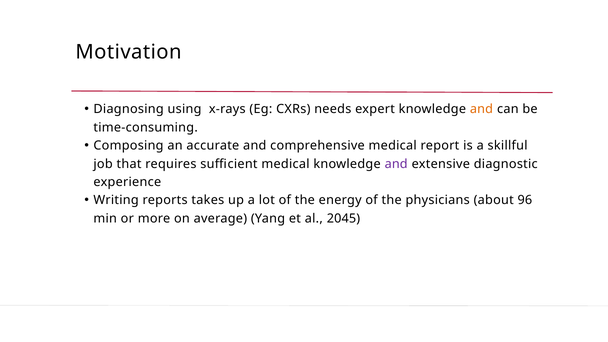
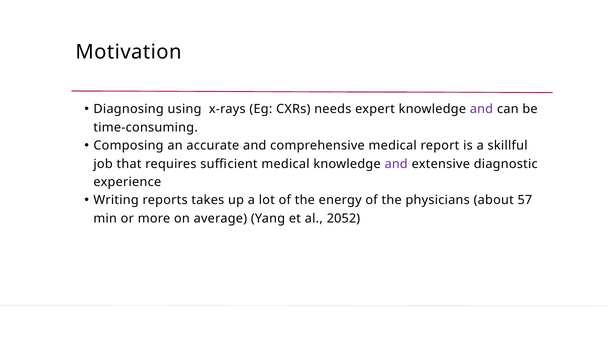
and colour: orange -> purple (481, 109)
96: 96 -> 57 (525, 200)
2045: 2045 -> 2052 (343, 219)
